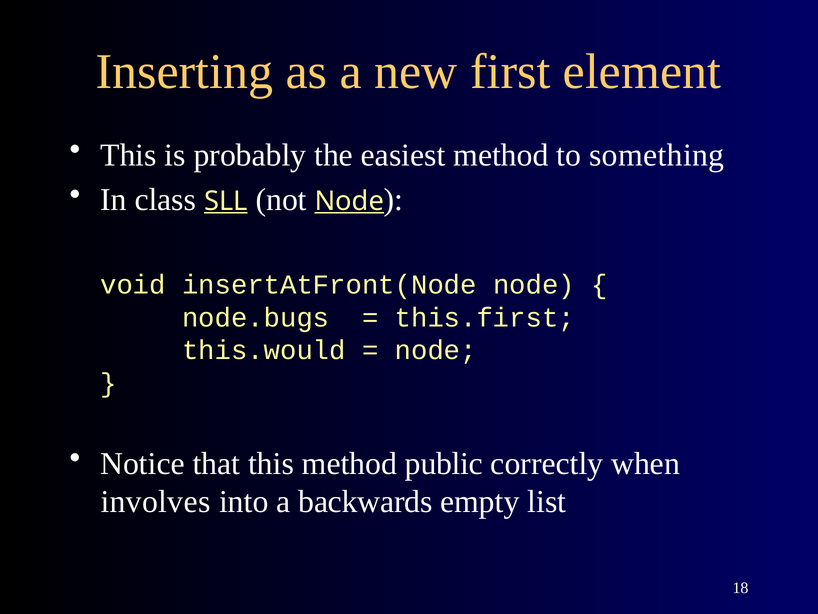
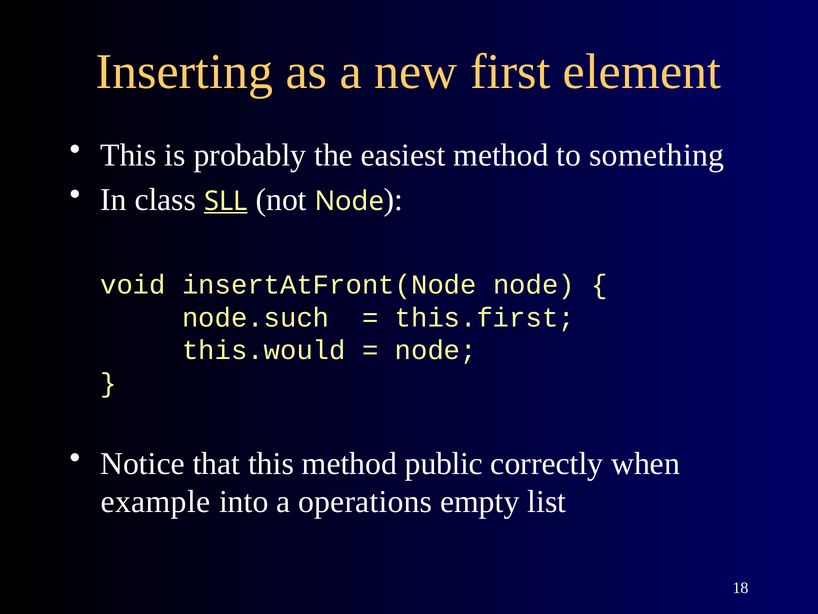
Node underline: present -> none (349, 201)
node.bugs: node.bugs -> node.such (256, 317)
involves: involves -> example (156, 501)
backwards: backwards -> operations (365, 501)
